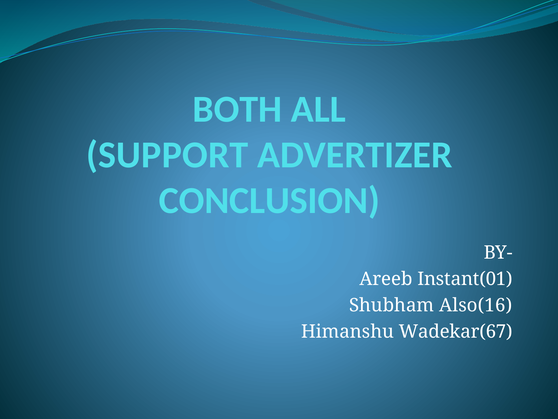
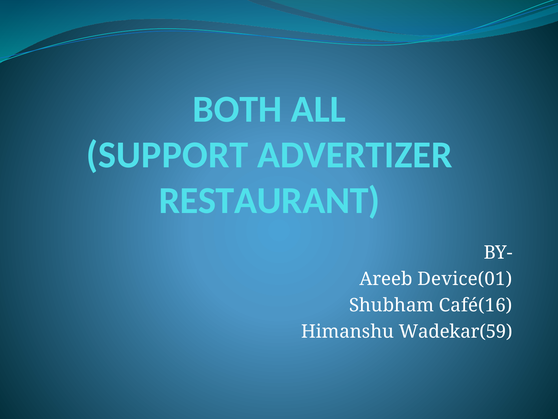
CONCLUSION: CONCLUSION -> RESTAURANT (269, 200)
Instant(01: Instant(01 -> Device(01 (465, 279)
Also(16: Also(16 -> Café(16 (476, 305)
Wadekar(67: Wadekar(67 -> Wadekar(59 (456, 331)
